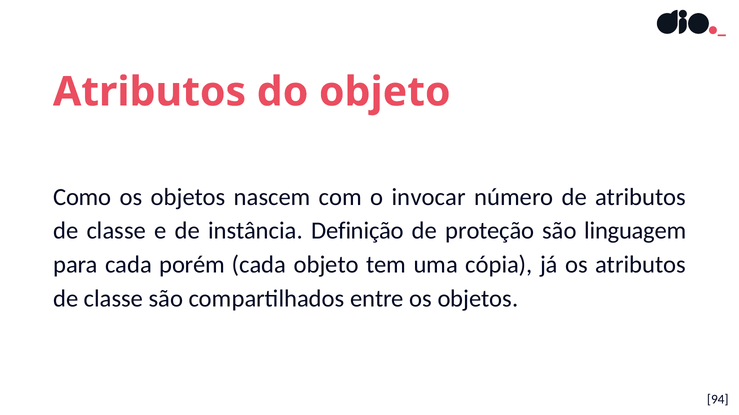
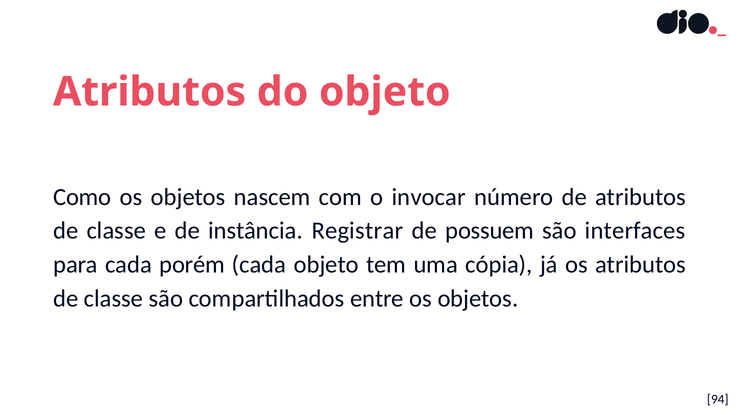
Definição: Definição -> Registrar (357, 231)
proteção: proteção -> possuem (490, 231)
linguagem: linguagem -> interfaces (635, 231)
